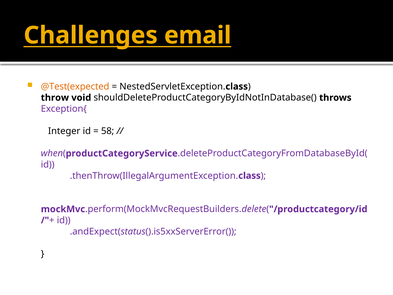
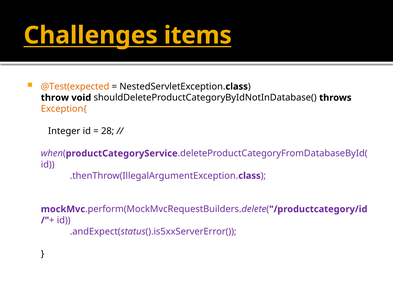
email: email -> items (198, 35)
Exception{ colour: purple -> orange (64, 109)
58: 58 -> 28 (108, 131)
